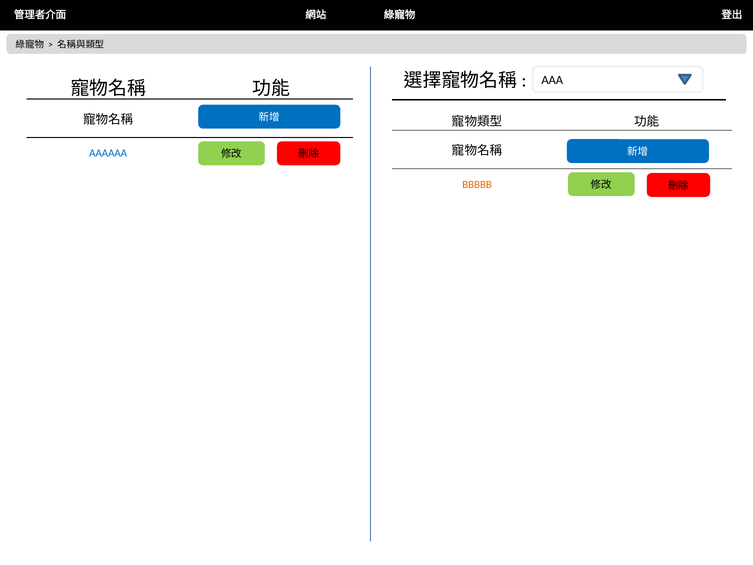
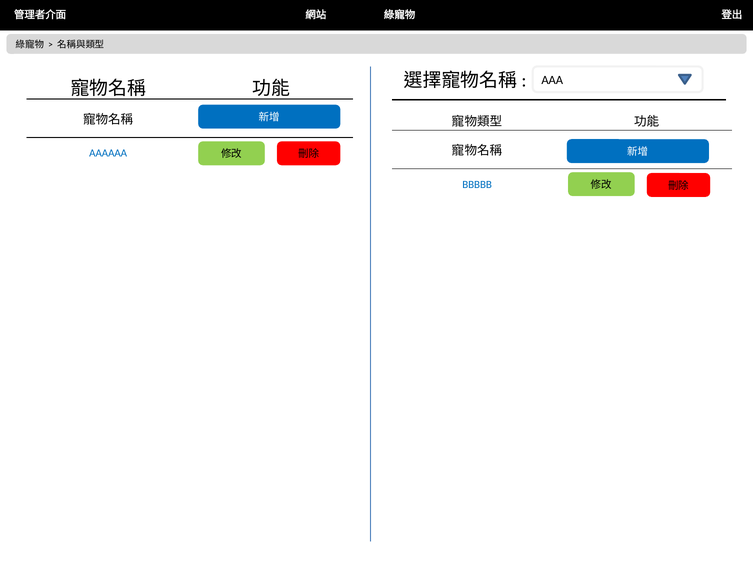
BBBBB colour: orange -> blue (477, 184)
